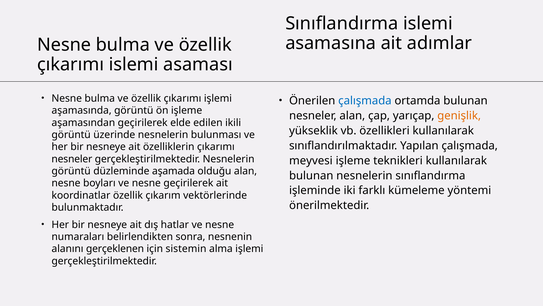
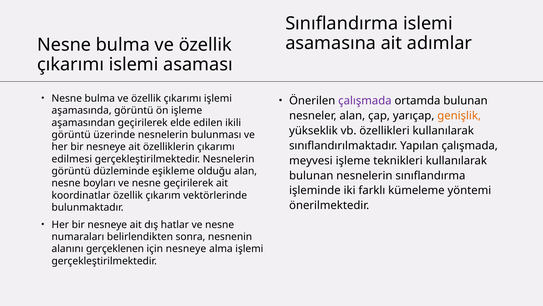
çalışmada colour: blue -> purple (365, 101)
nesneler: nesneler -> edilmesi (72, 159)
aşamada: aşamada -> eşikleme (173, 171)
için sistemin: sistemin -> nesneye (186, 248)
